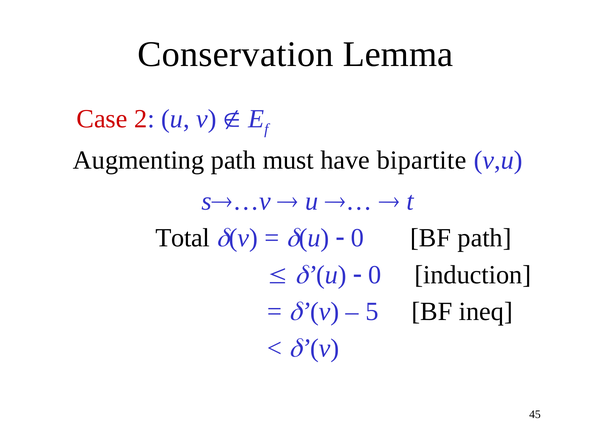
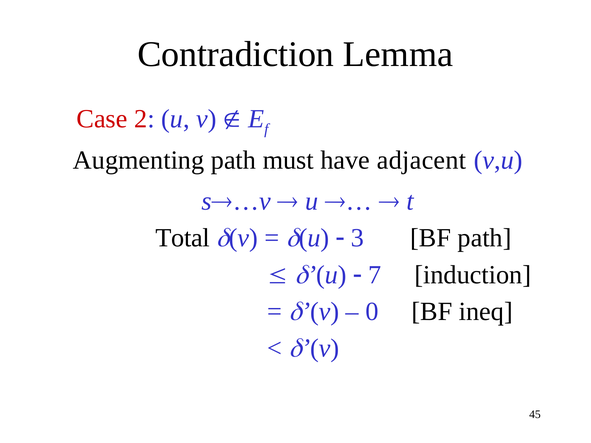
Conservation: Conservation -> Contradiction (236, 54)
bipartite: bipartite -> adjacent (422, 160)
0: 0 -> 3 (357, 238)
0: 0 -> 7 (375, 275)
5: 5 -> 0 (372, 312)
